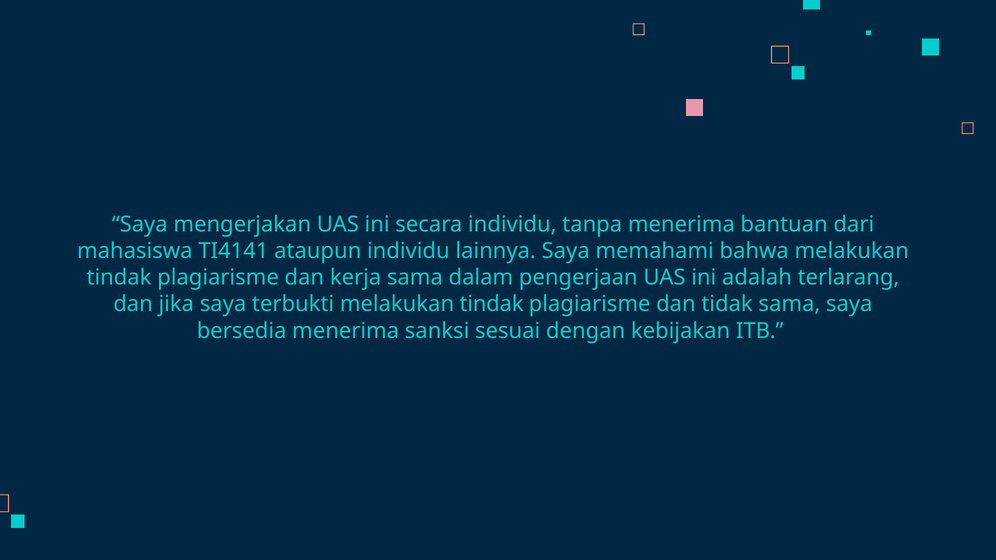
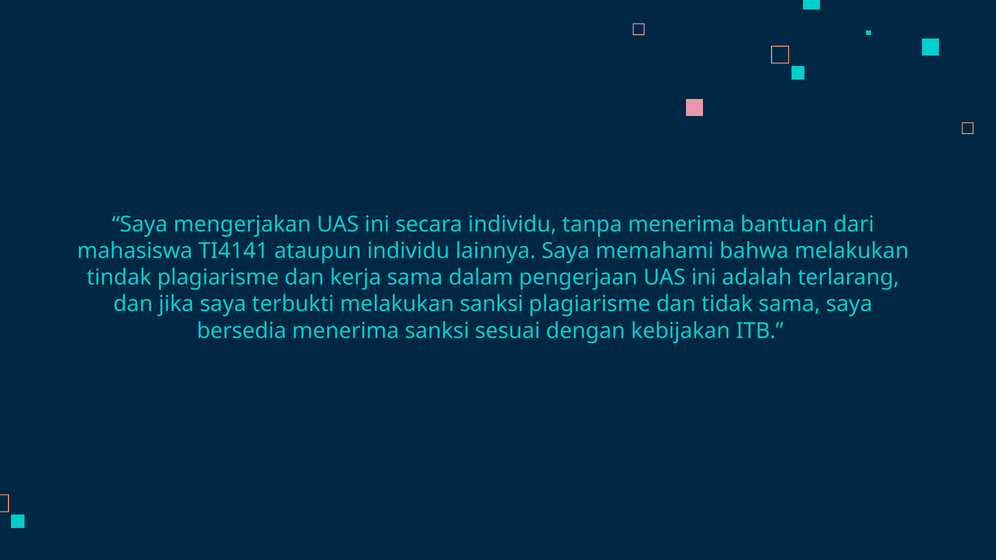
terbukti melakukan tindak: tindak -> sanksi (492, 304)
